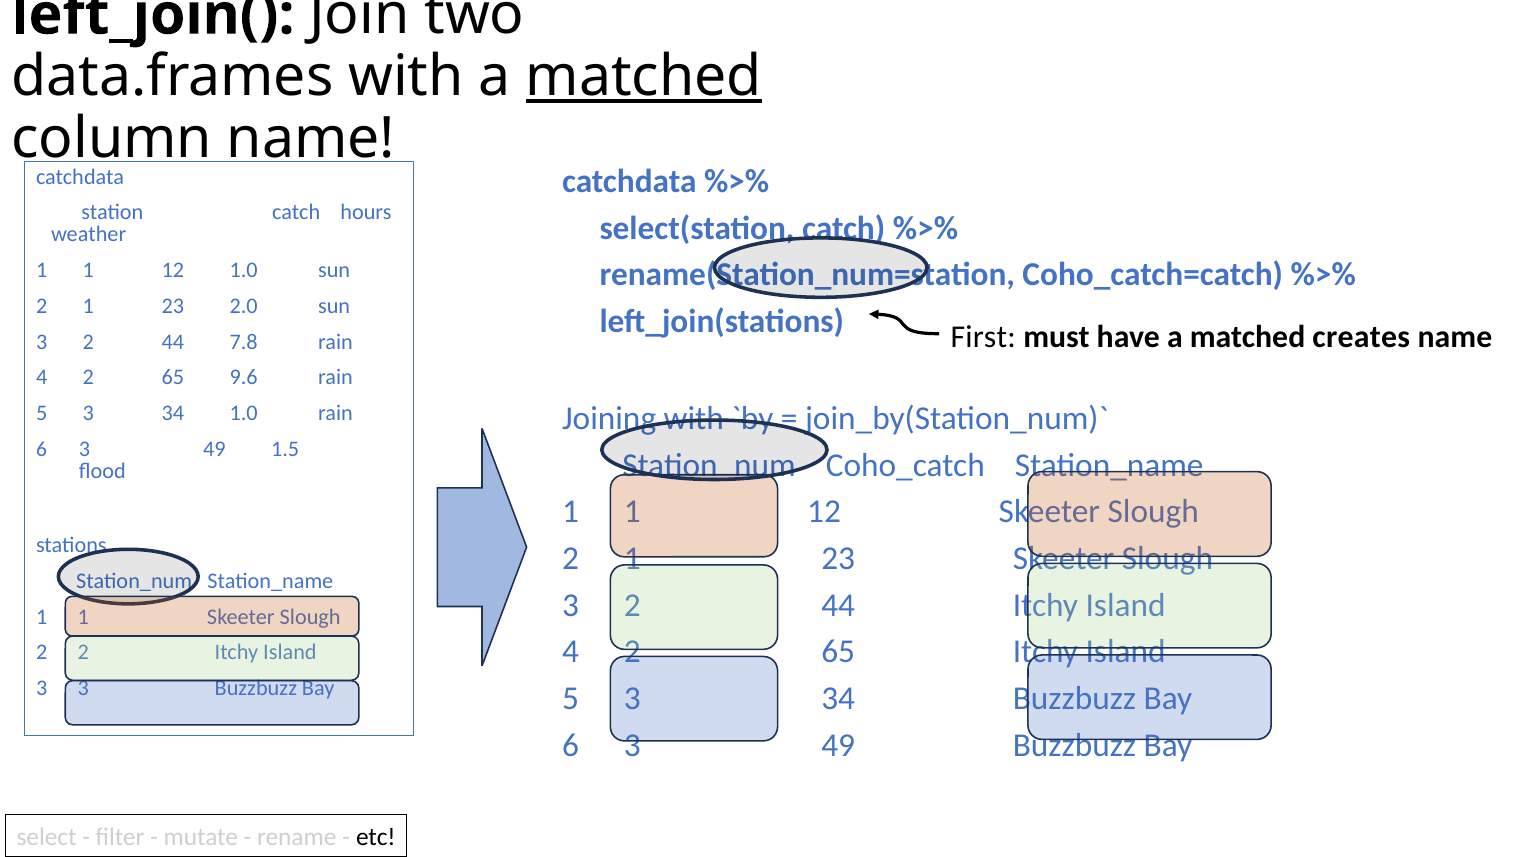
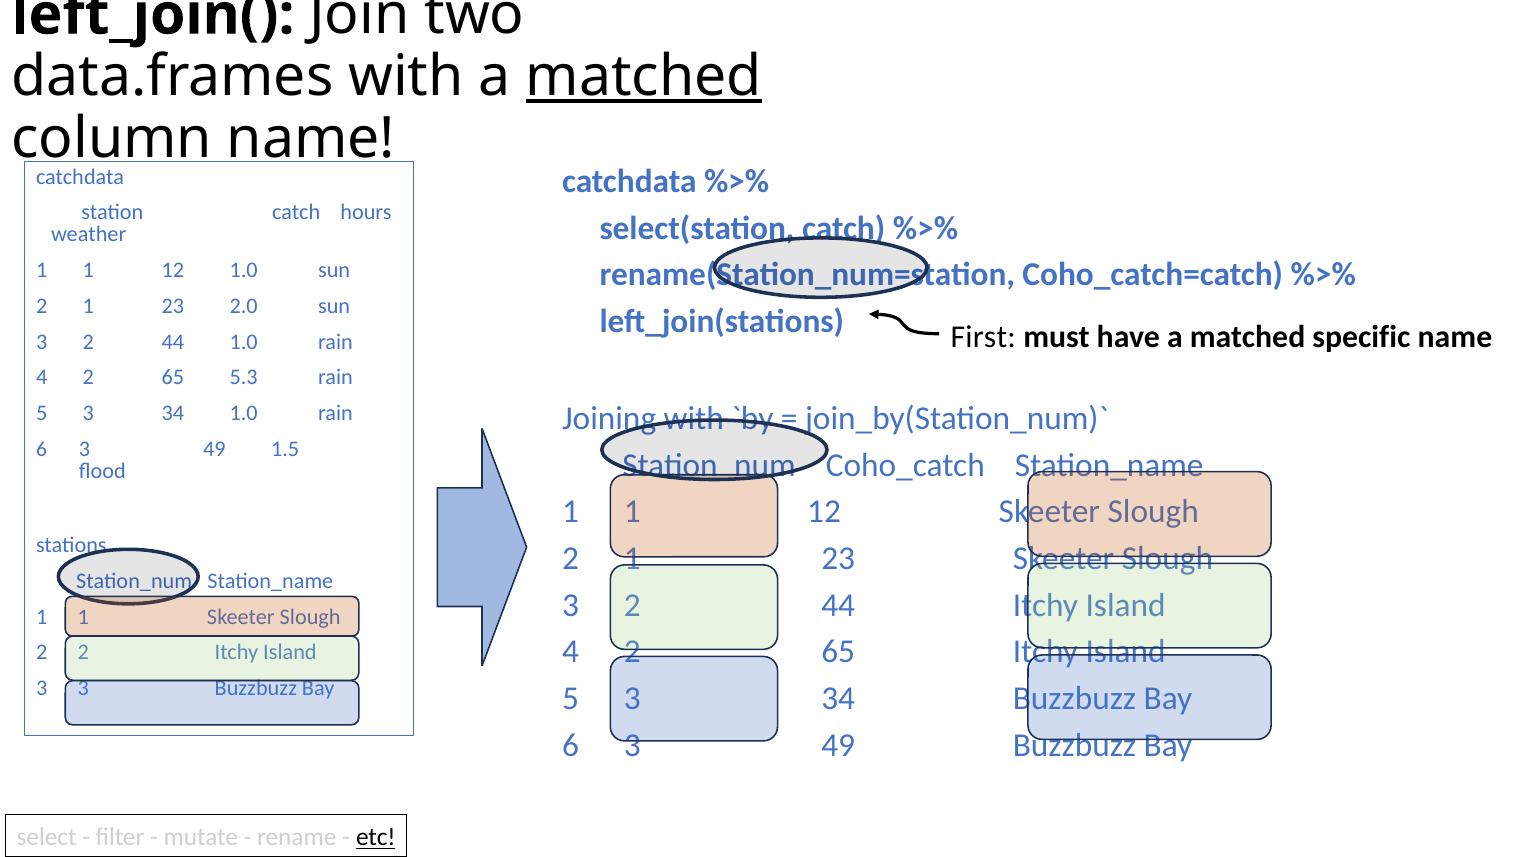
creates: creates -> specific (1361, 337)
44 7.8: 7.8 -> 1.0 (244, 342)
9.6: 9.6 -> 5.3 (244, 378)
etc underline: none -> present (376, 838)
